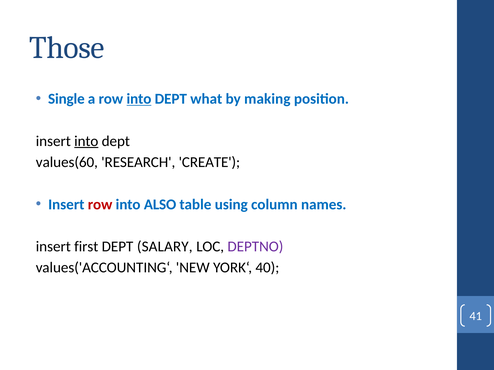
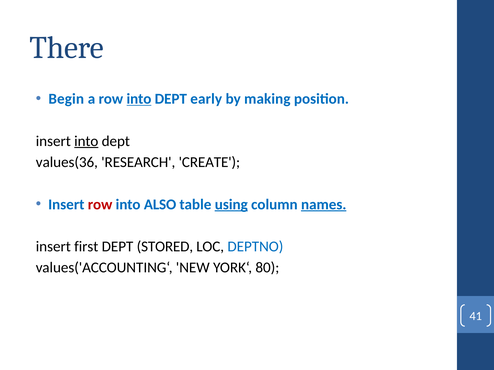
Those: Those -> There (67, 48)
Single: Single -> Begin (66, 99)
what: what -> early (206, 99)
values(60: values(60 -> values(36 (67, 162)
using underline: none -> present (231, 205)
names underline: none -> present (324, 205)
SALARY: SALARY -> STORED (165, 247)
DEPTNO colour: purple -> blue (255, 247)
40: 40 -> 80 (267, 268)
